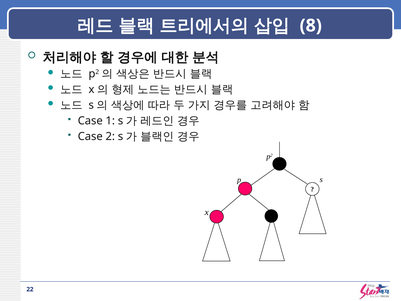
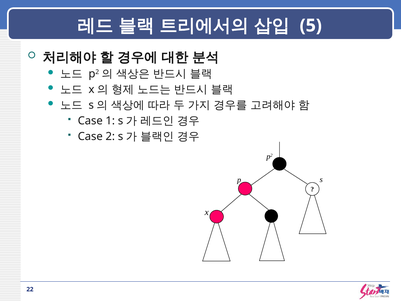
8: 8 -> 5 (311, 26)
